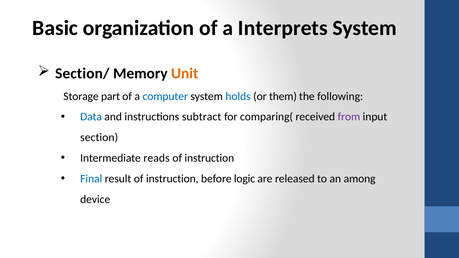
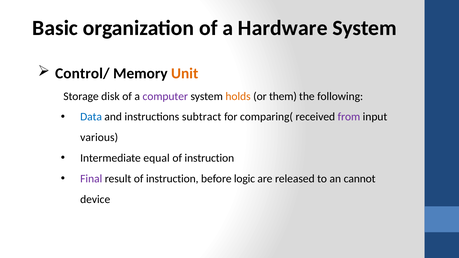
Interprets: Interprets -> Hardware (283, 28)
Section/: Section/ -> Control/ (82, 74)
part: part -> disk (110, 96)
computer colour: blue -> purple (165, 96)
holds colour: blue -> orange (238, 96)
section: section -> various (99, 138)
reads: reads -> equal (157, 158)
Final colour: blue -> purple (91, 179)
among: among -> cannot (360, 179)
